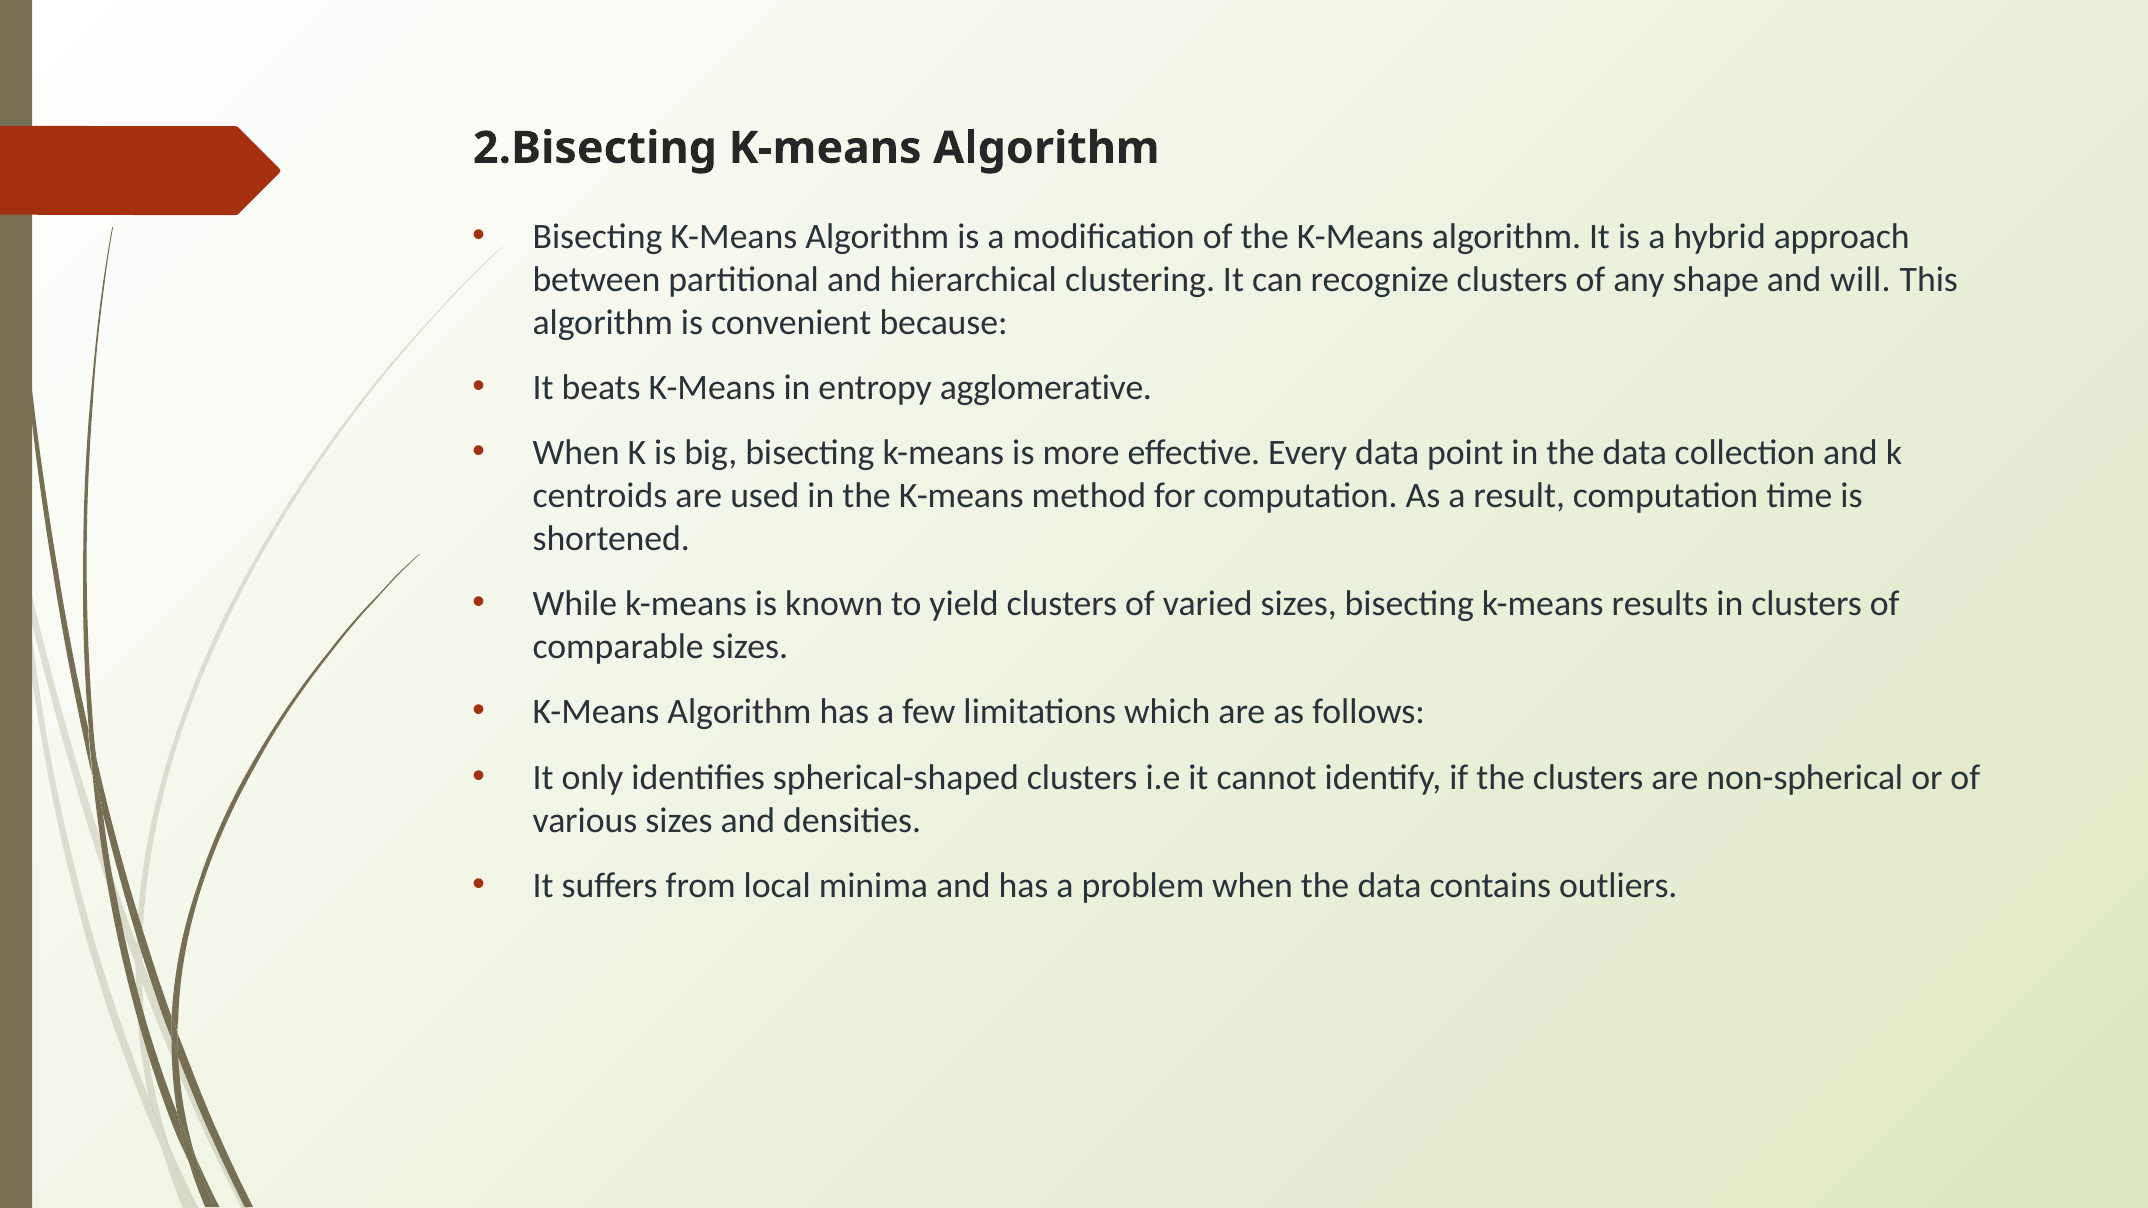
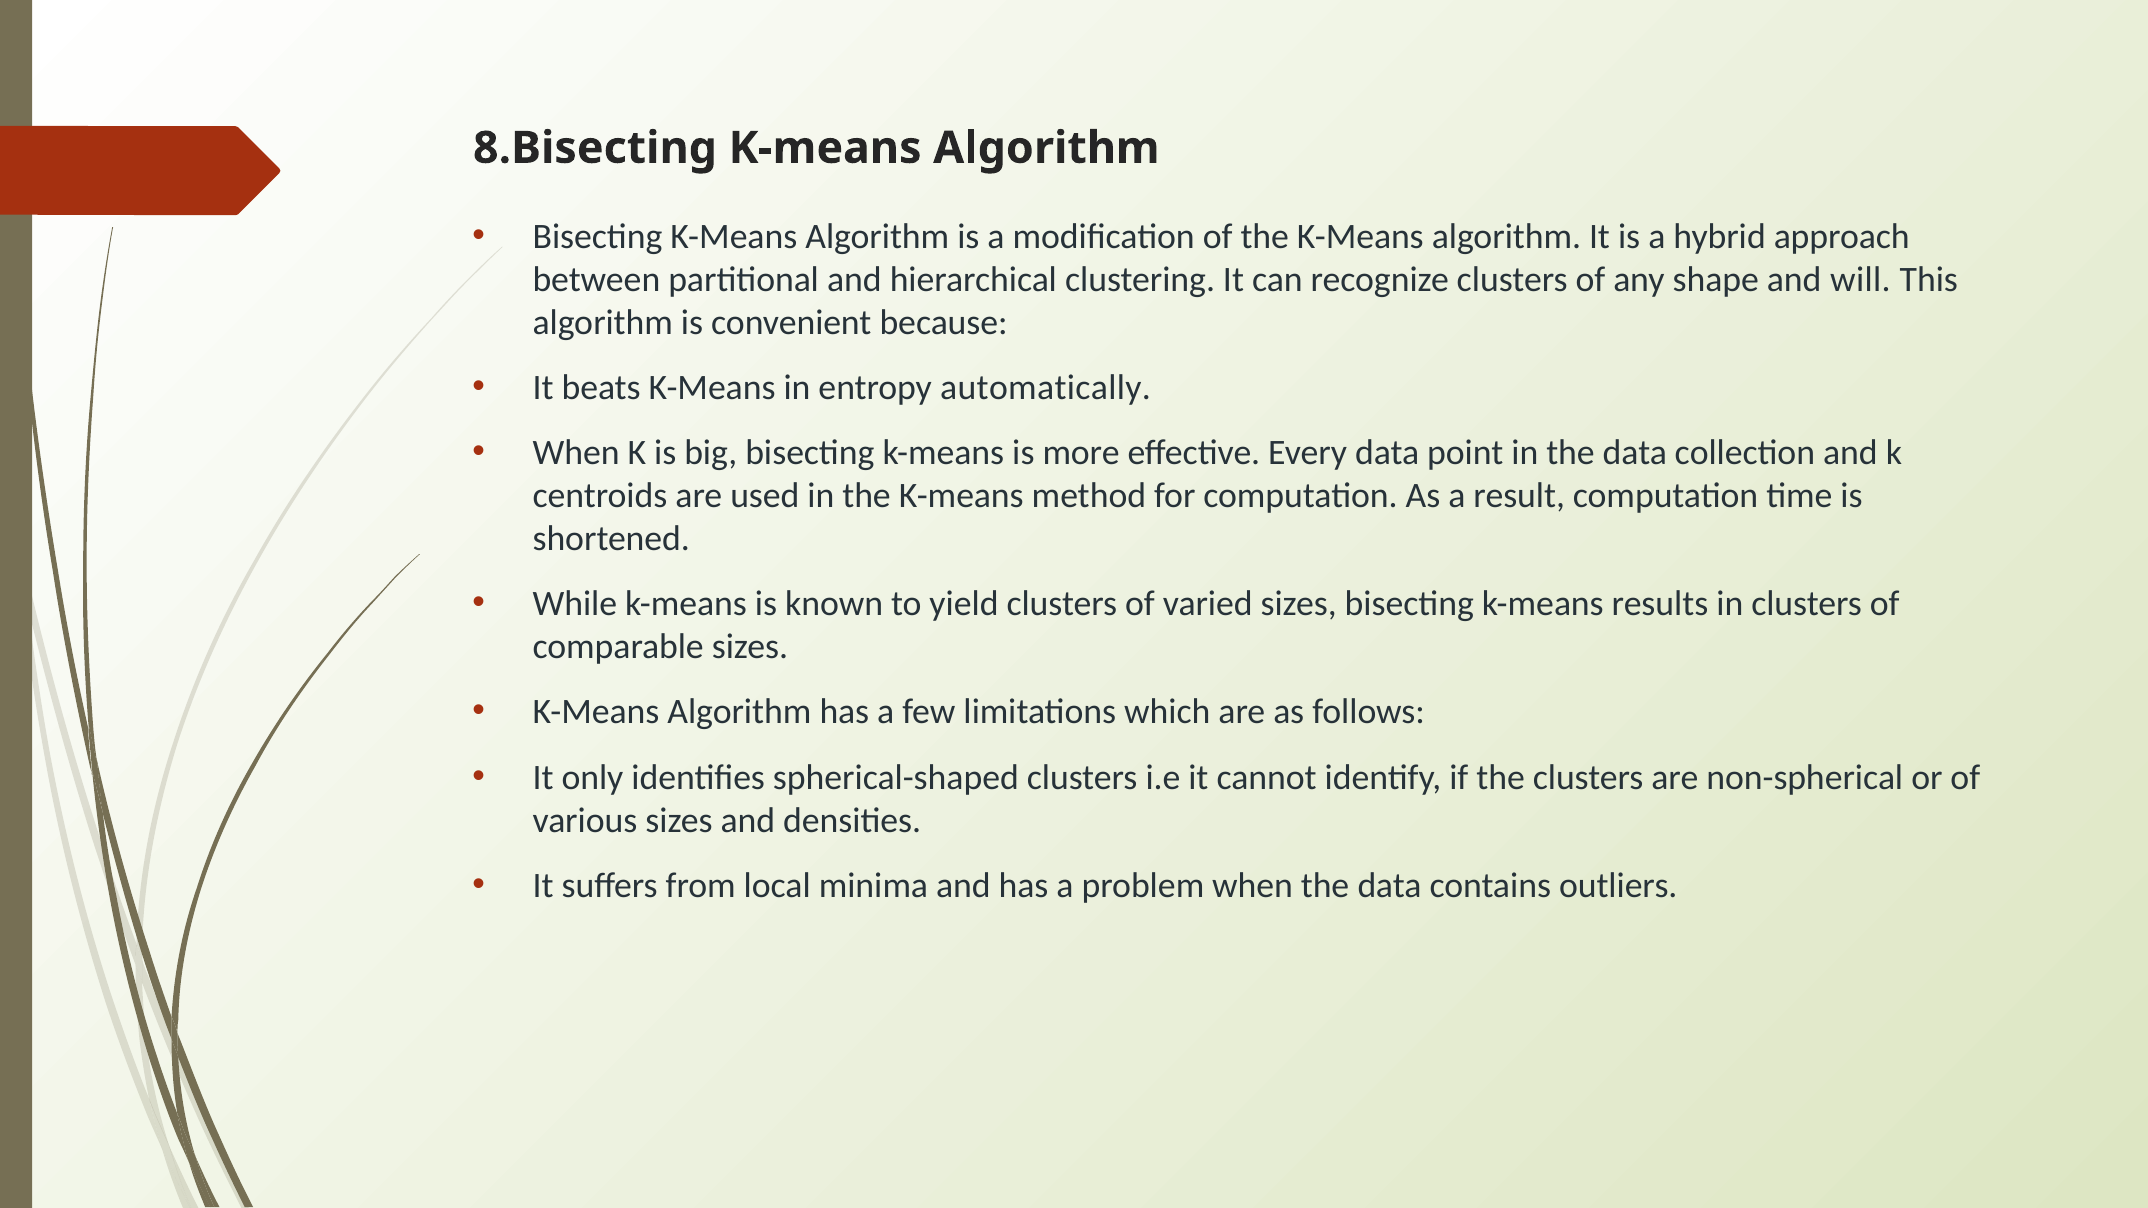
2.Bisecting: 2.Bisecting -> 8.Bisecting (595, 148)
agglomerative: agglomerative -> automatically (1046, 388)
